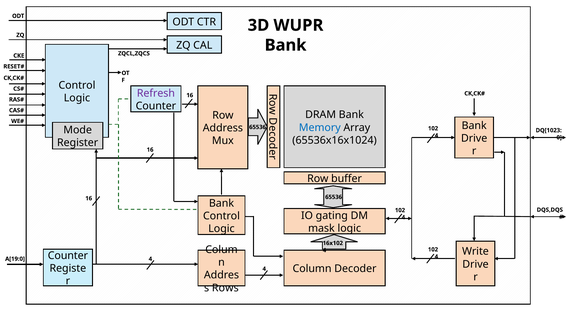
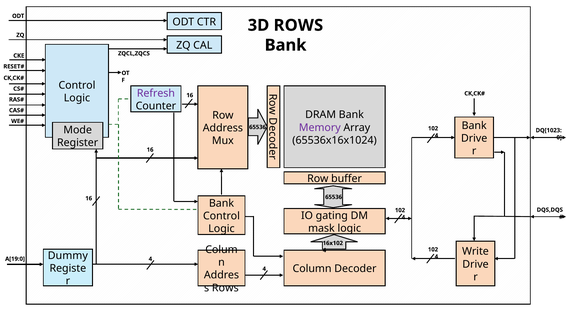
3D WUPR: WUPR -> ROWS (298, 25)
Memory colour: blue -> purple (320, 127)
Counter: Counter -> Dummy (68, 255)
